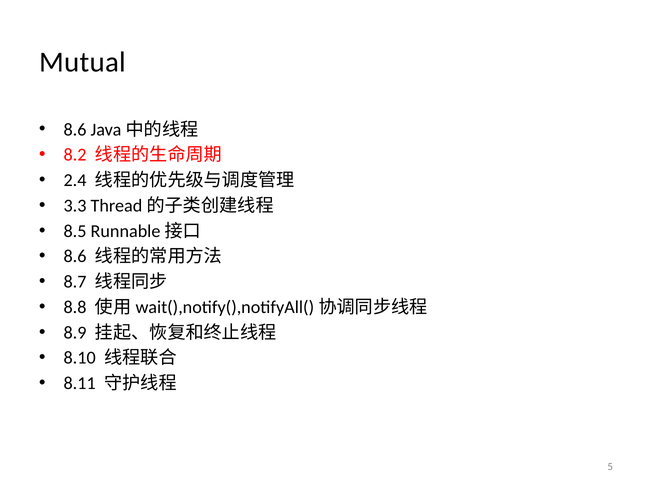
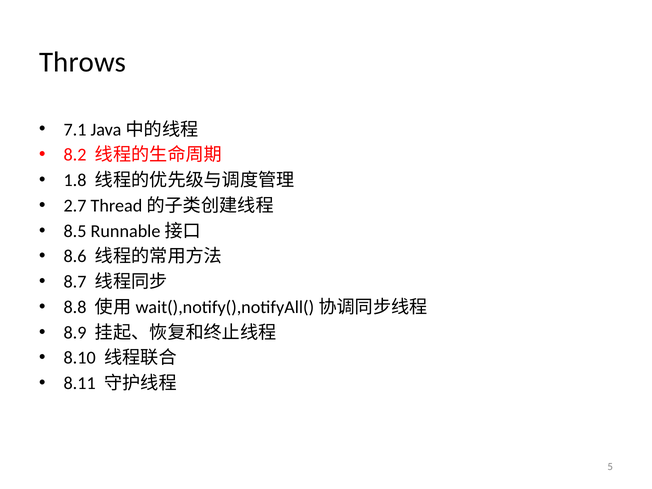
Mutual: Mutual -> Throws (83, 62)
8.6: 8.6 -> 7.1 (75, 130)
2.4: 2.4 -> 1.8 (75, 180)
3.3: 3.3 -> 2.7 (75, 206)
